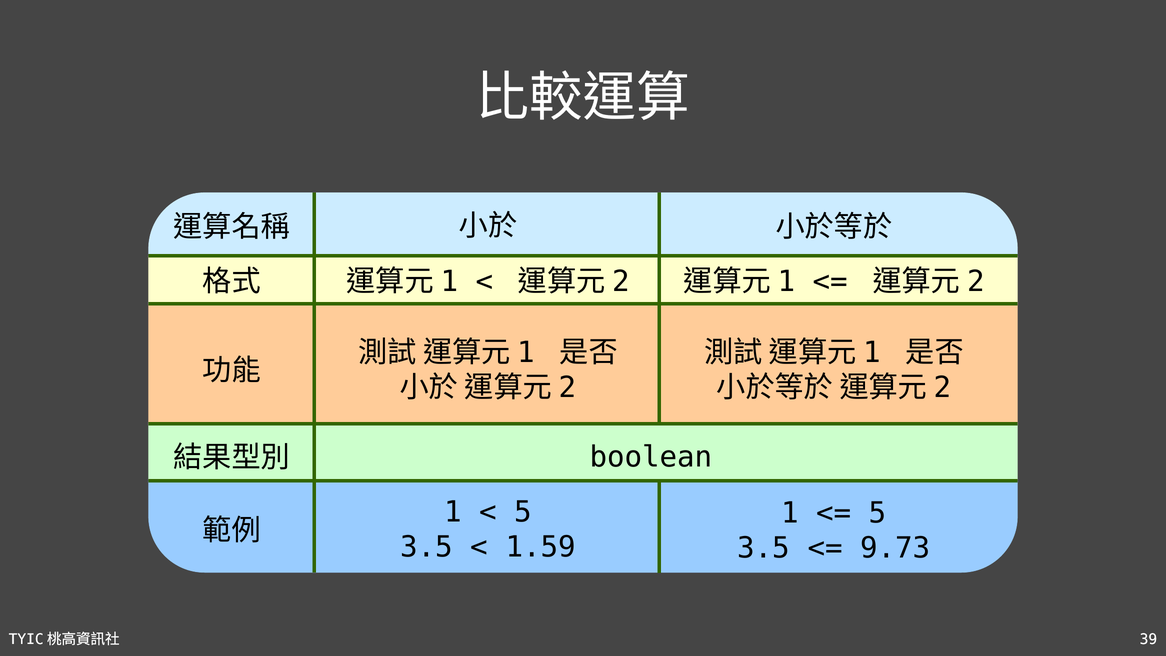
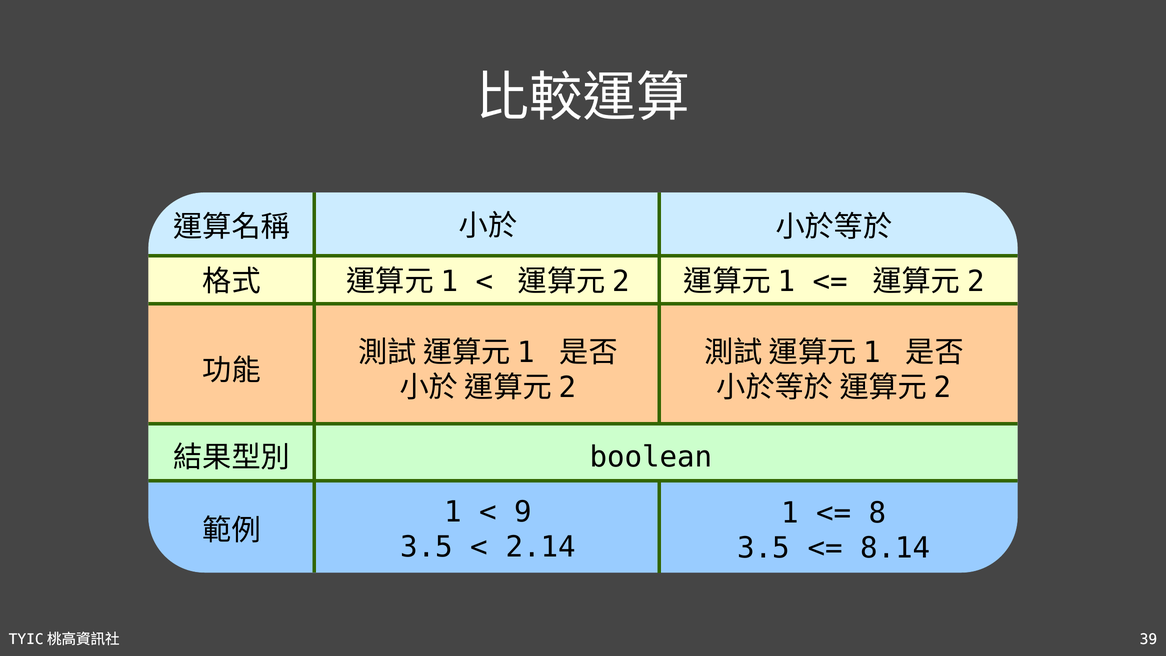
5: 5 -> 9 (523, 512)
5: 5 -> 8 (878, 513)
1.59: 1.59 -> 2.14 (541, 547)
9.73: 9.73 -> 8.14 (895, 548)
